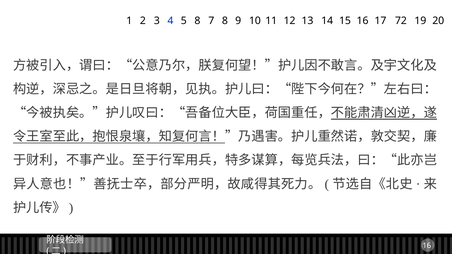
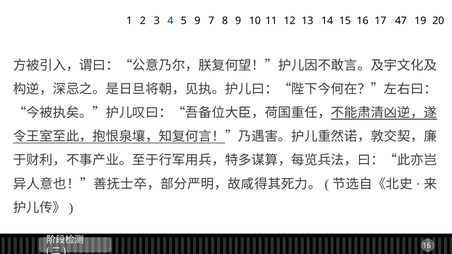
5 8: 8 -> 9 (197, 21)
72: 72 -> 47 (401, 21)
